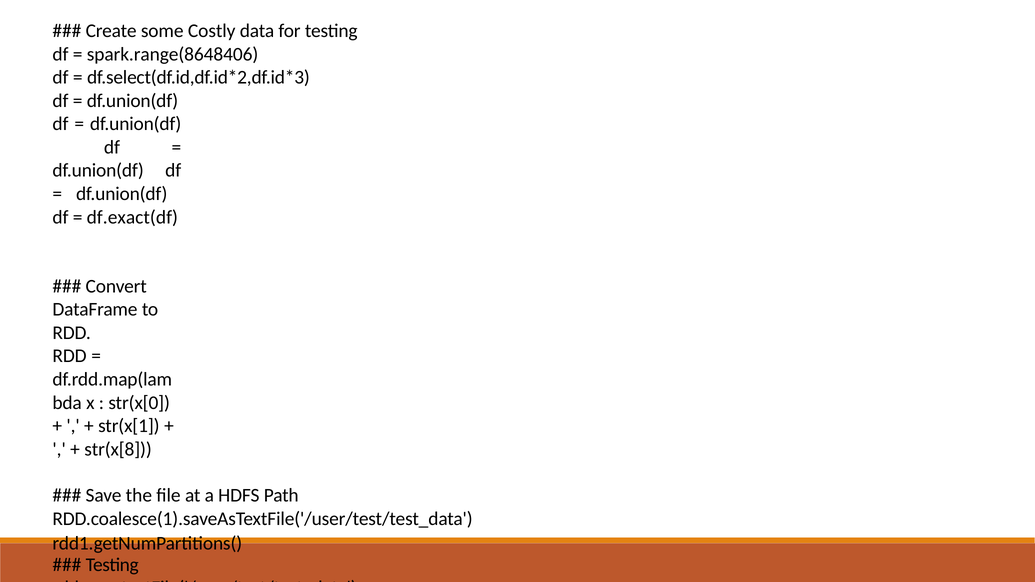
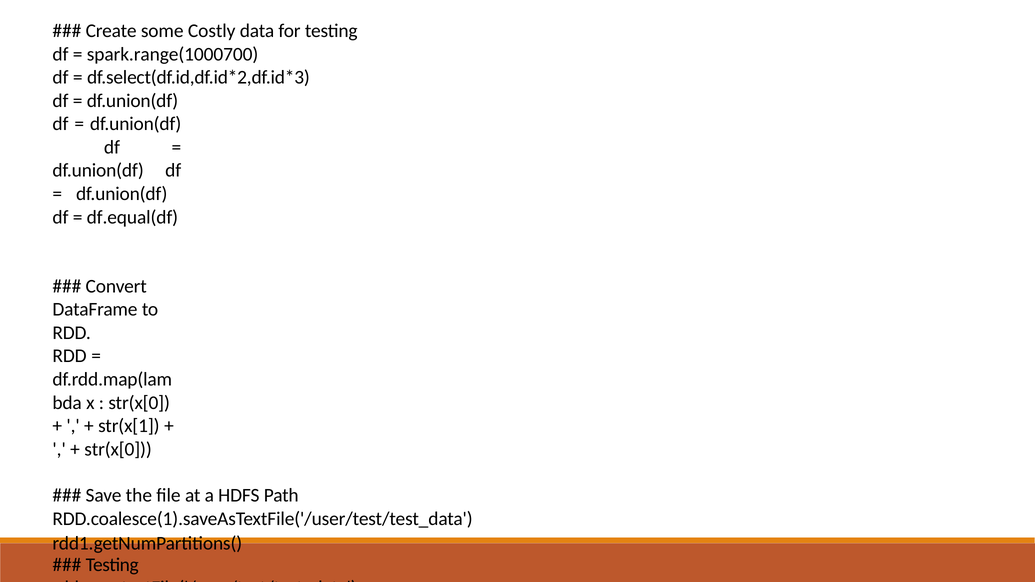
spark.range(8648406: spark.range(8648406 -> spark.range(1000700 (173, 54)
df.exact(df: df.exact(df -> df.equal(df (132, 217)
str(x[8: str(x[8 -> str(x[0 (118, 449)
